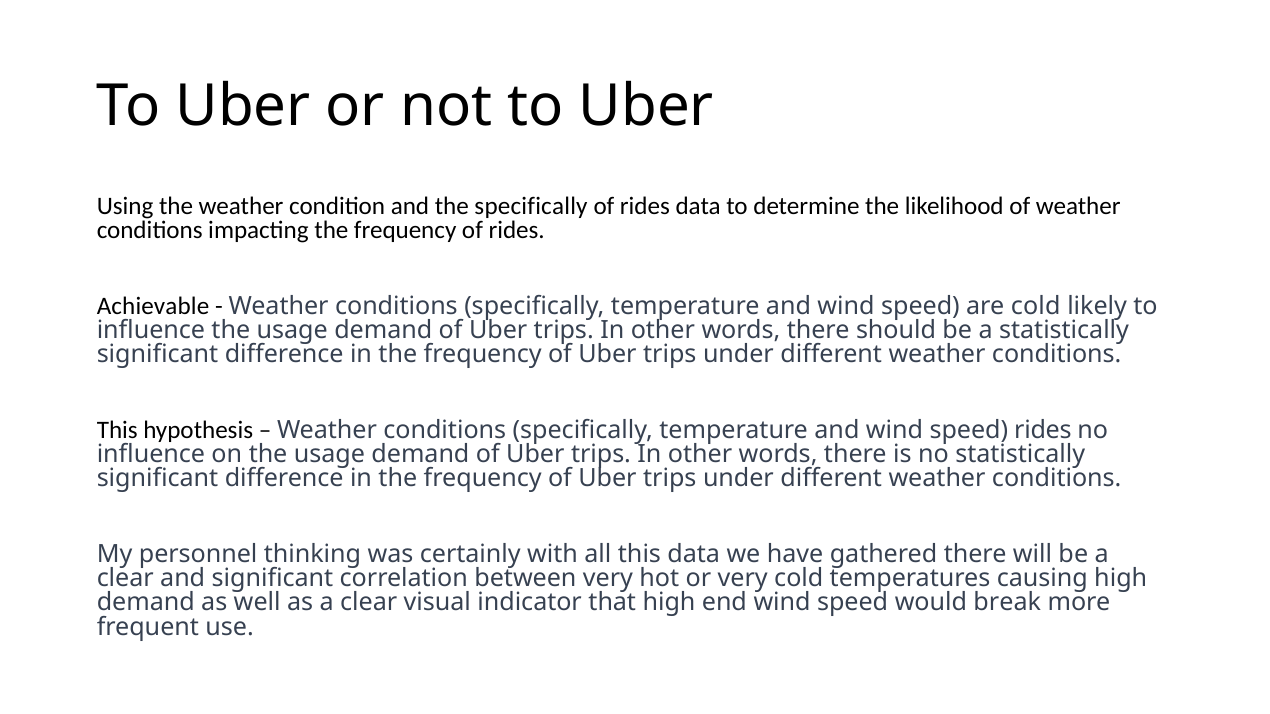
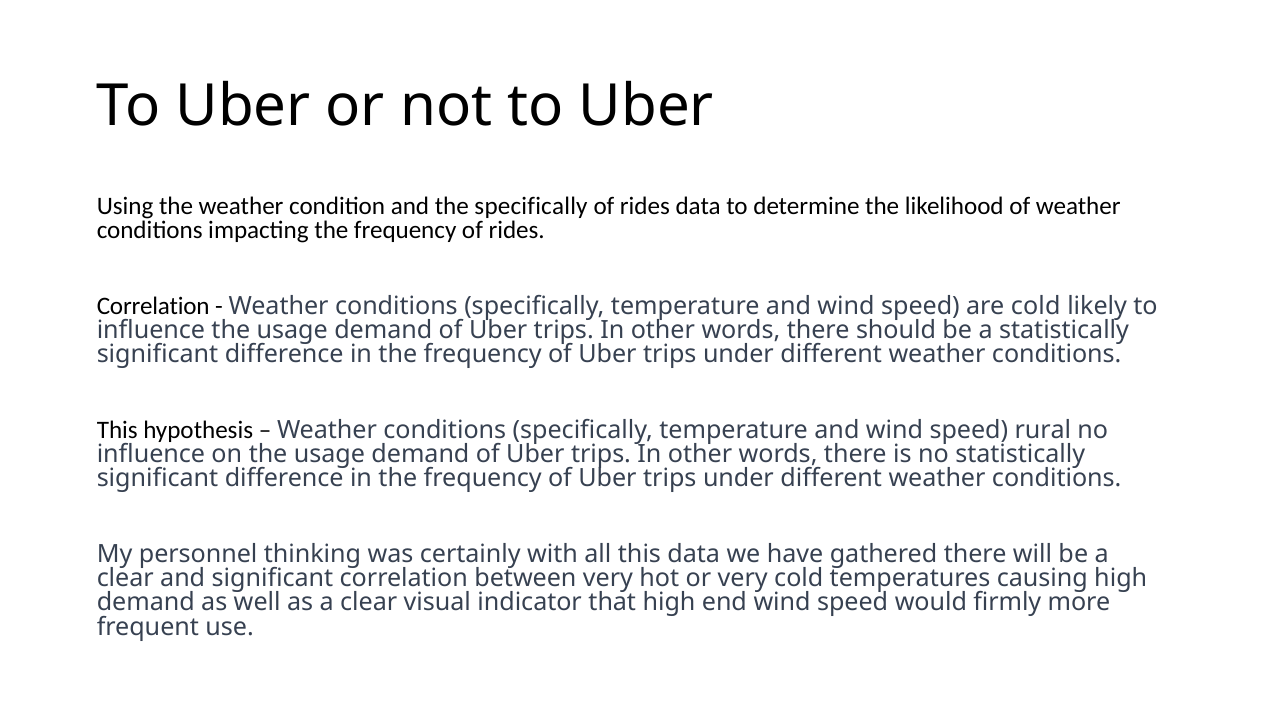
Achievable: Achievable -> Correlation (153, 306)
speed rides: rides -> rural (1043, 430)
break: break -> firmly (1007, 603)
